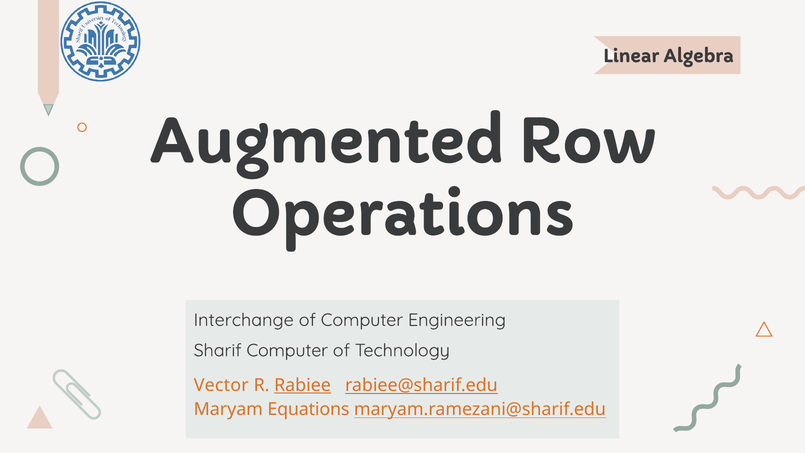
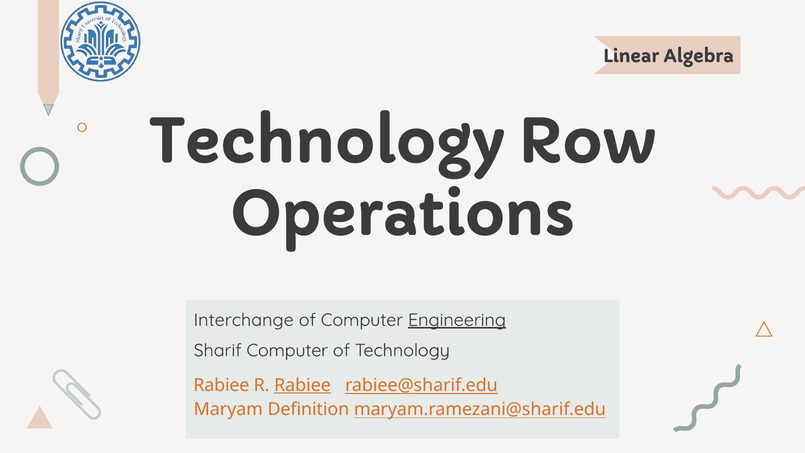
Augmented: Augmented -> Technology (327, 143)
Engineering underline: none -> present (457, 320)
Vector: Vector -> Rabiee (221, 385)
Equations: Equations -> Definition (308, 409)
